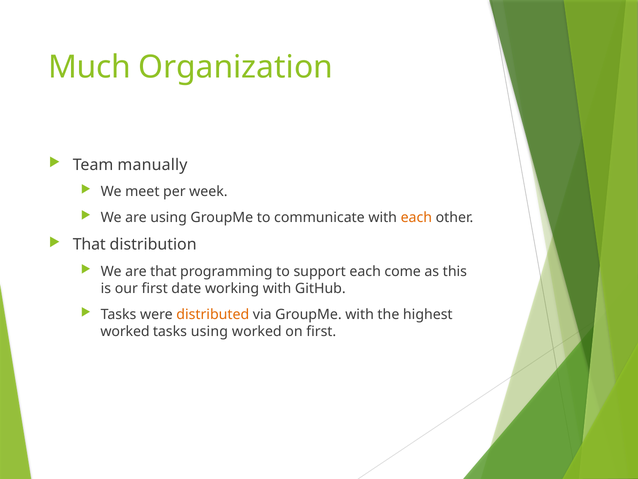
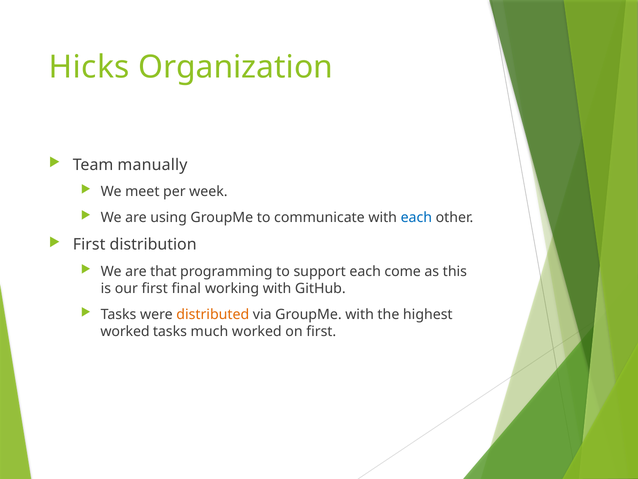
Much: Much -> Hicks (89, 67)
each colour: orange -> blue (416, 217)
That: That -> First (89, 244)
date: date -> final (186, 288)
tasks using: using -> much (209, 331)
